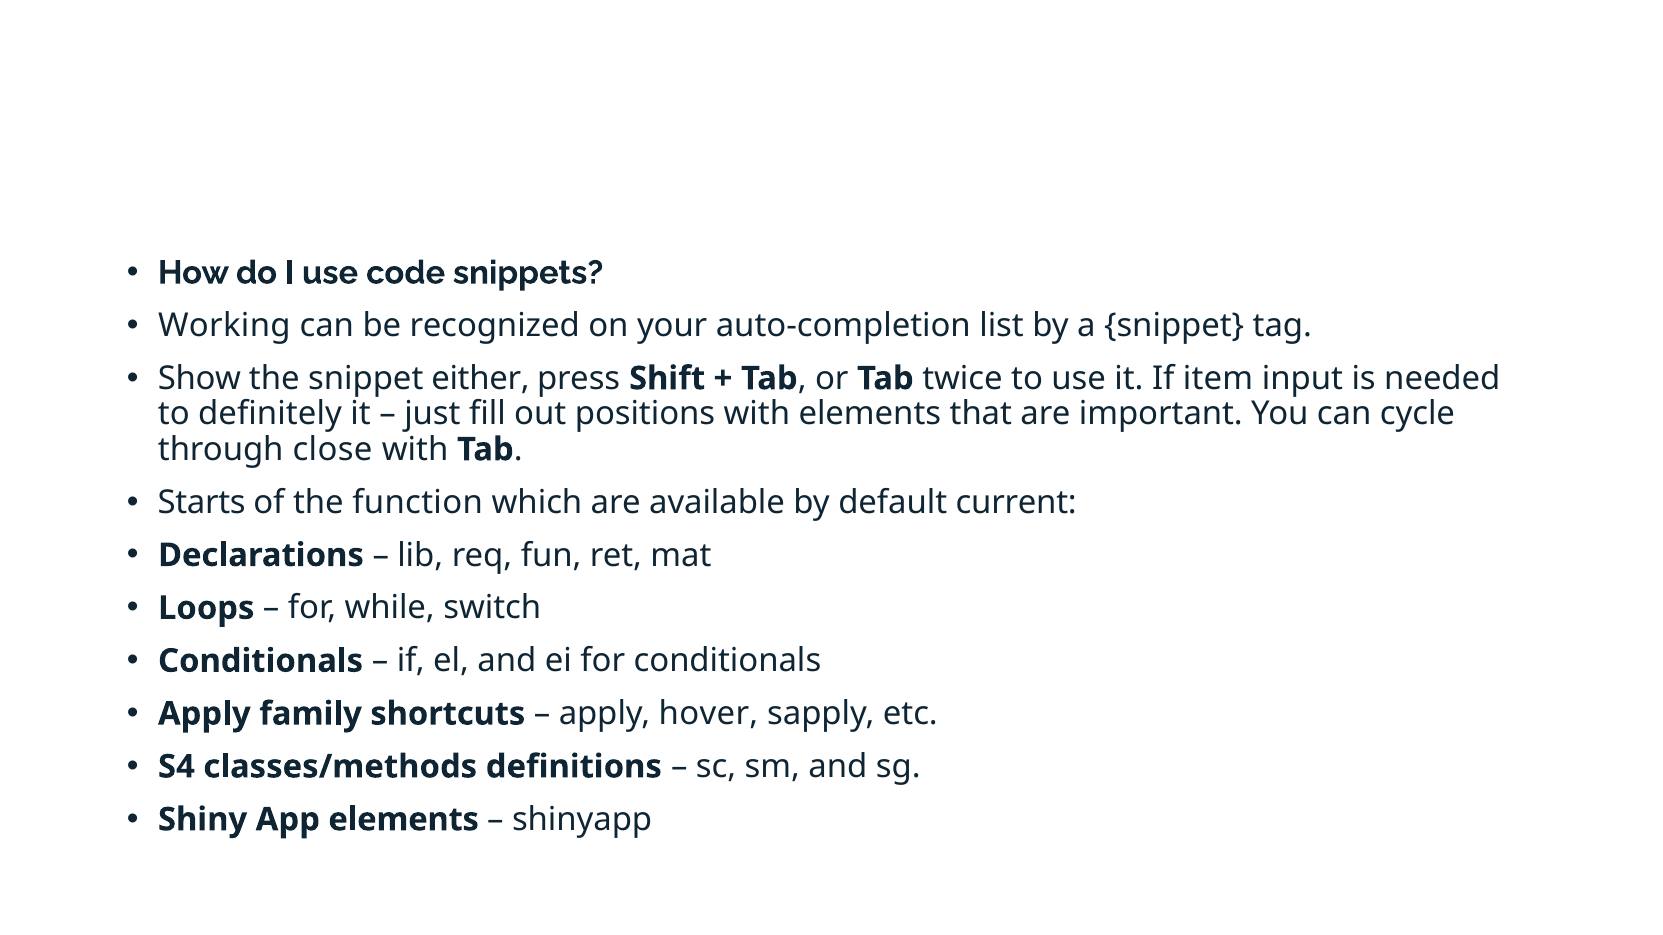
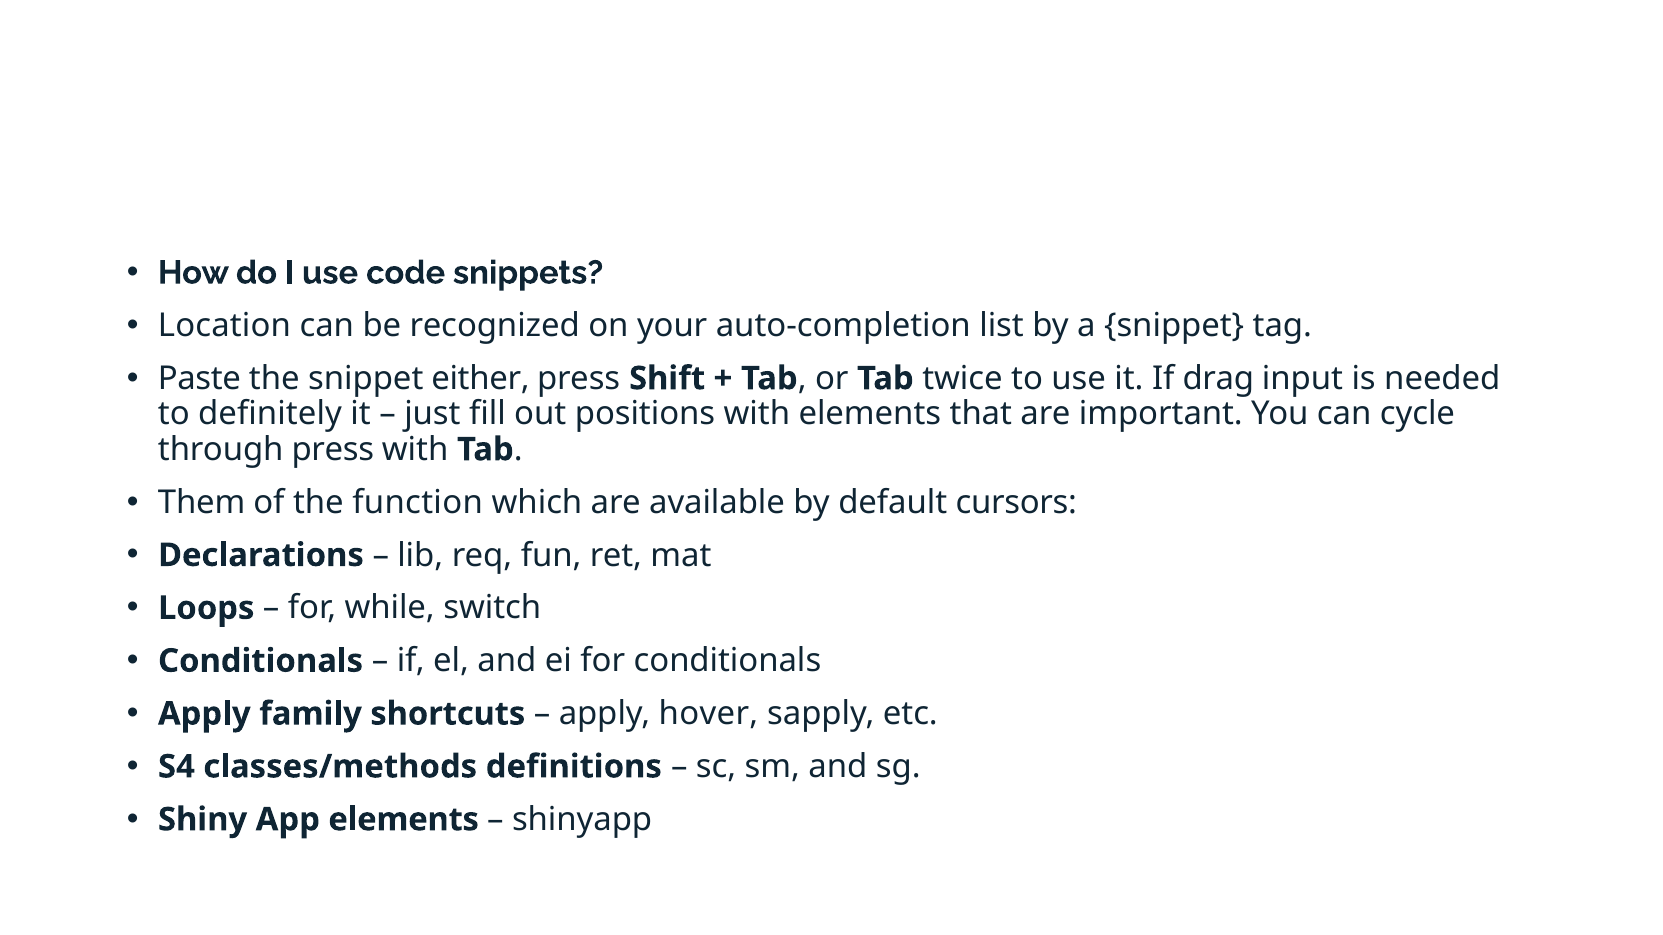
Working: Working -> Location (224, 326)
Show: Show -> Paste (199, 379)
item: item -> drag (1218, 379)
through close: close -> press (333, 450)
Starts: Starts -> Them (202, 503)
current: current -> cursors (1016, 503)
